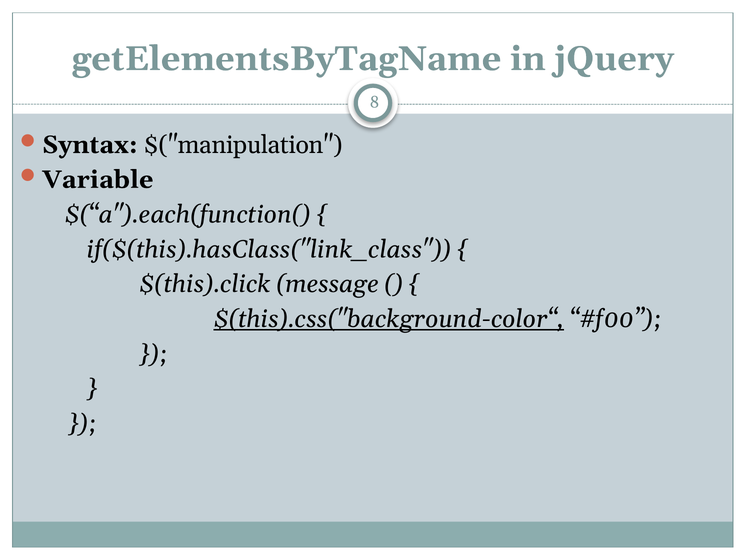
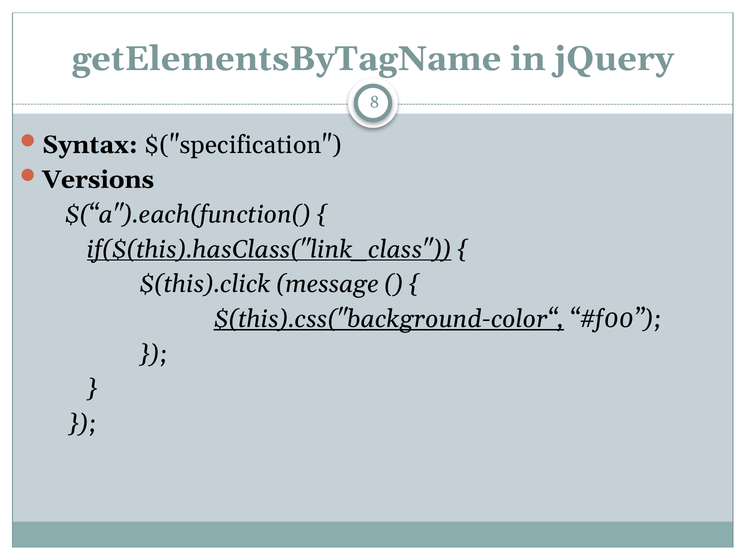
$("manipulation: $("manipulation -> $("specification (243, 145)
Variable: Variable -> Versions (98, 179)
if($(this).hasClass("link_class underline: none -> present (269, 249)
